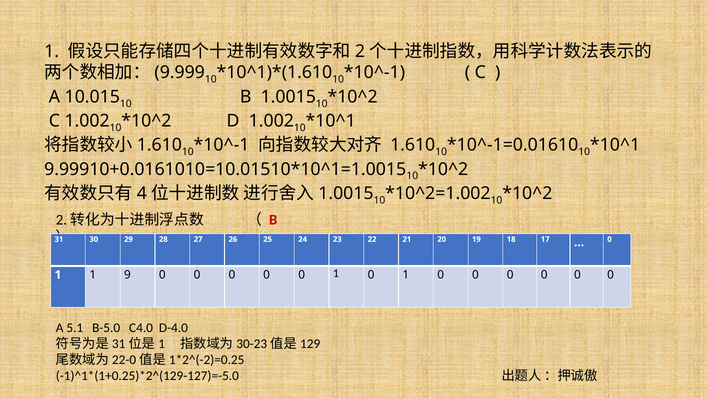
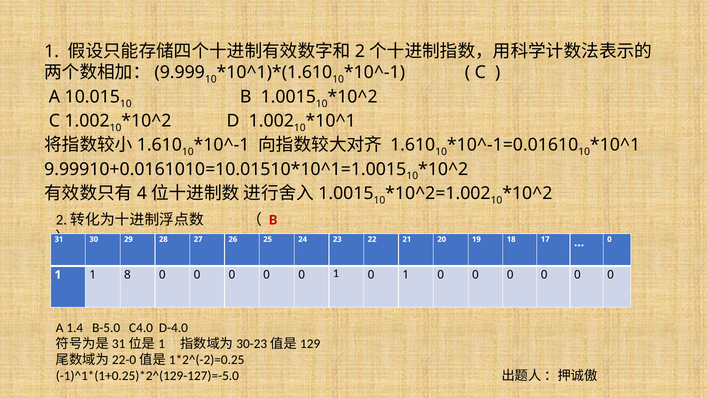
9: 9 -> 8 (127, 275)
5.1: 5.1 -> 1.4 (75, 328)
